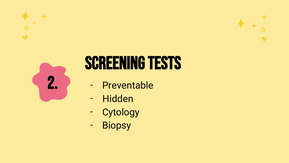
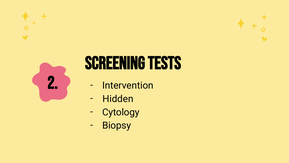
Preventable: Preventable -> Intervention (128, 85)
